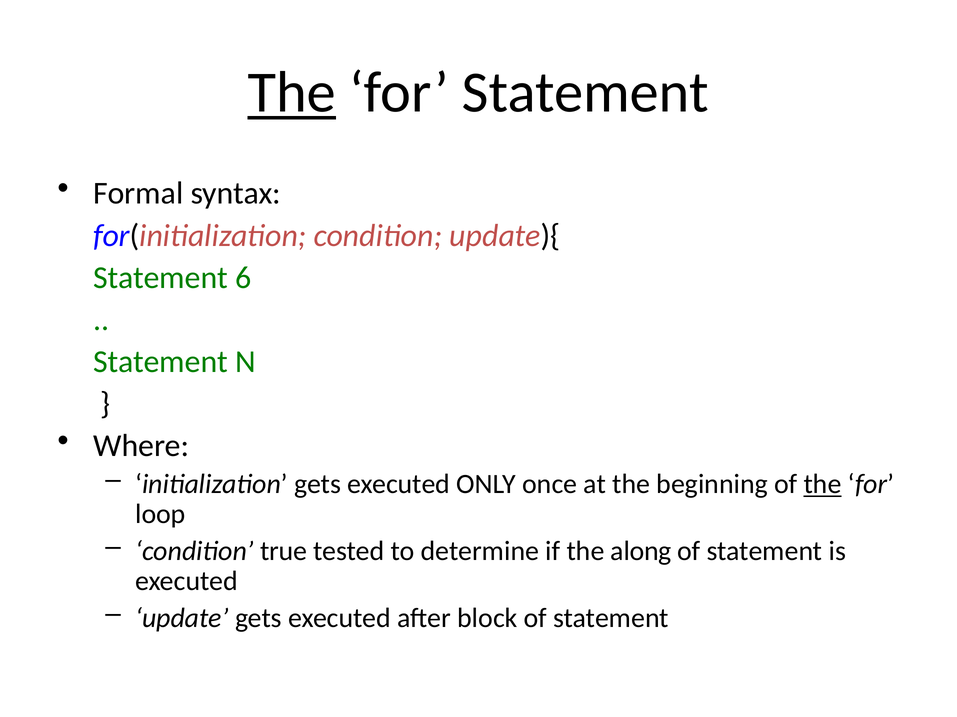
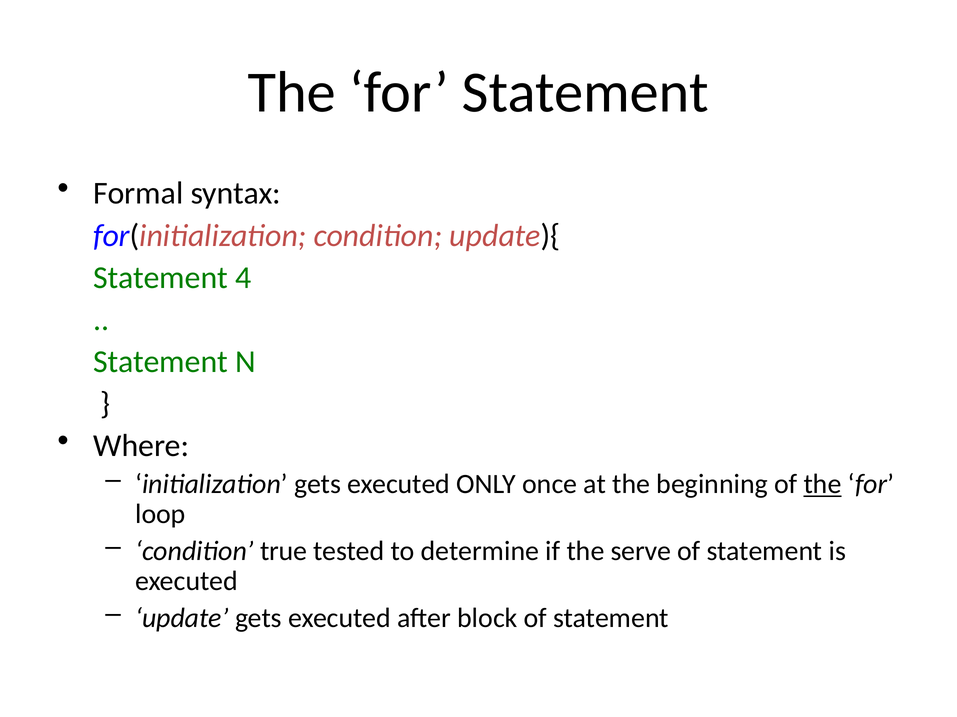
The underline: present -> none (292, 93)
6: 6 -> 4 (243, 278)
along: along -> serve (641, 552)
